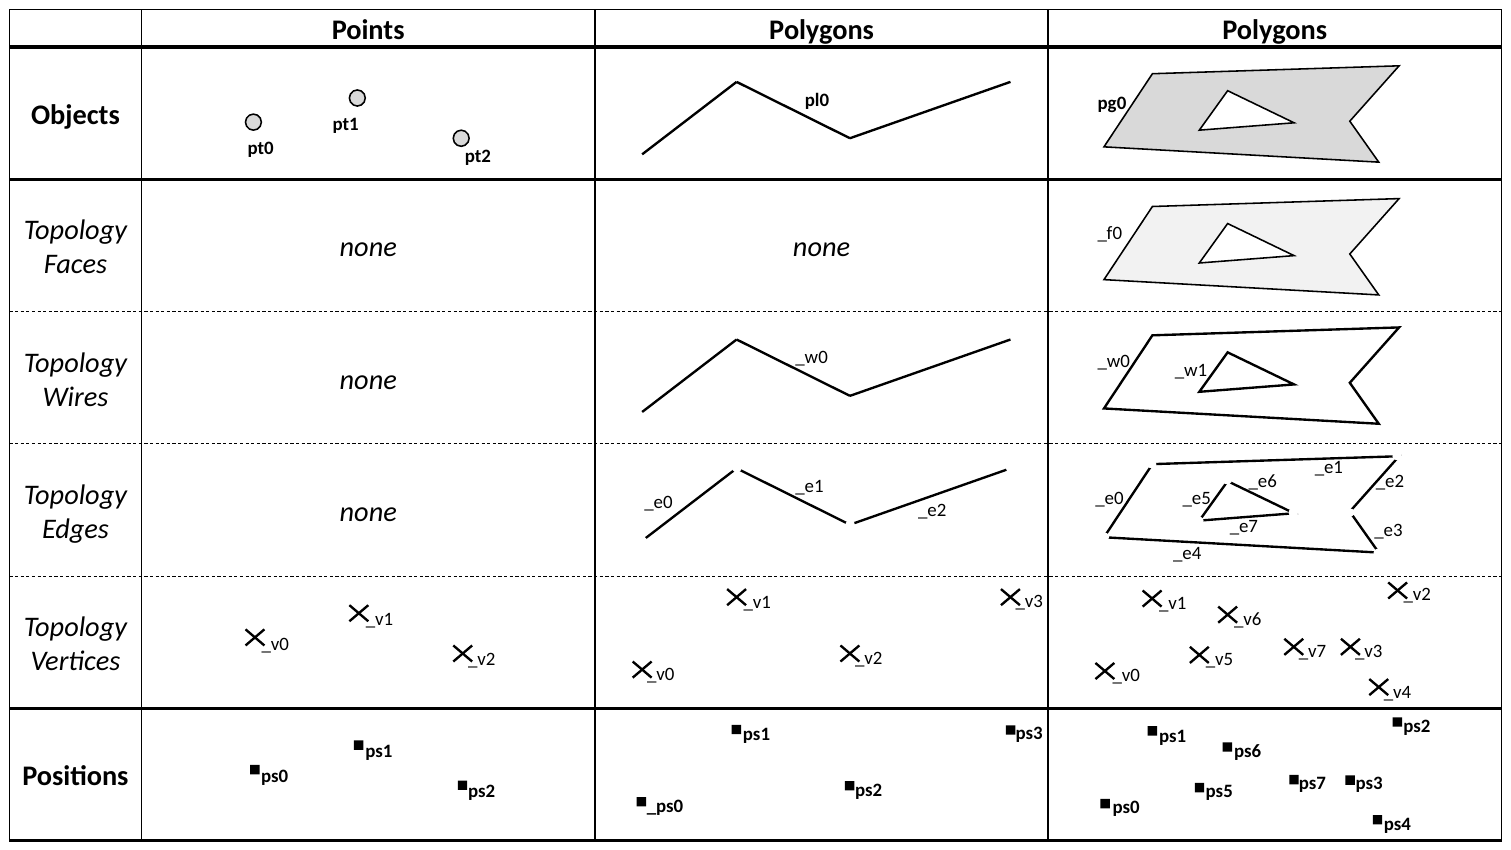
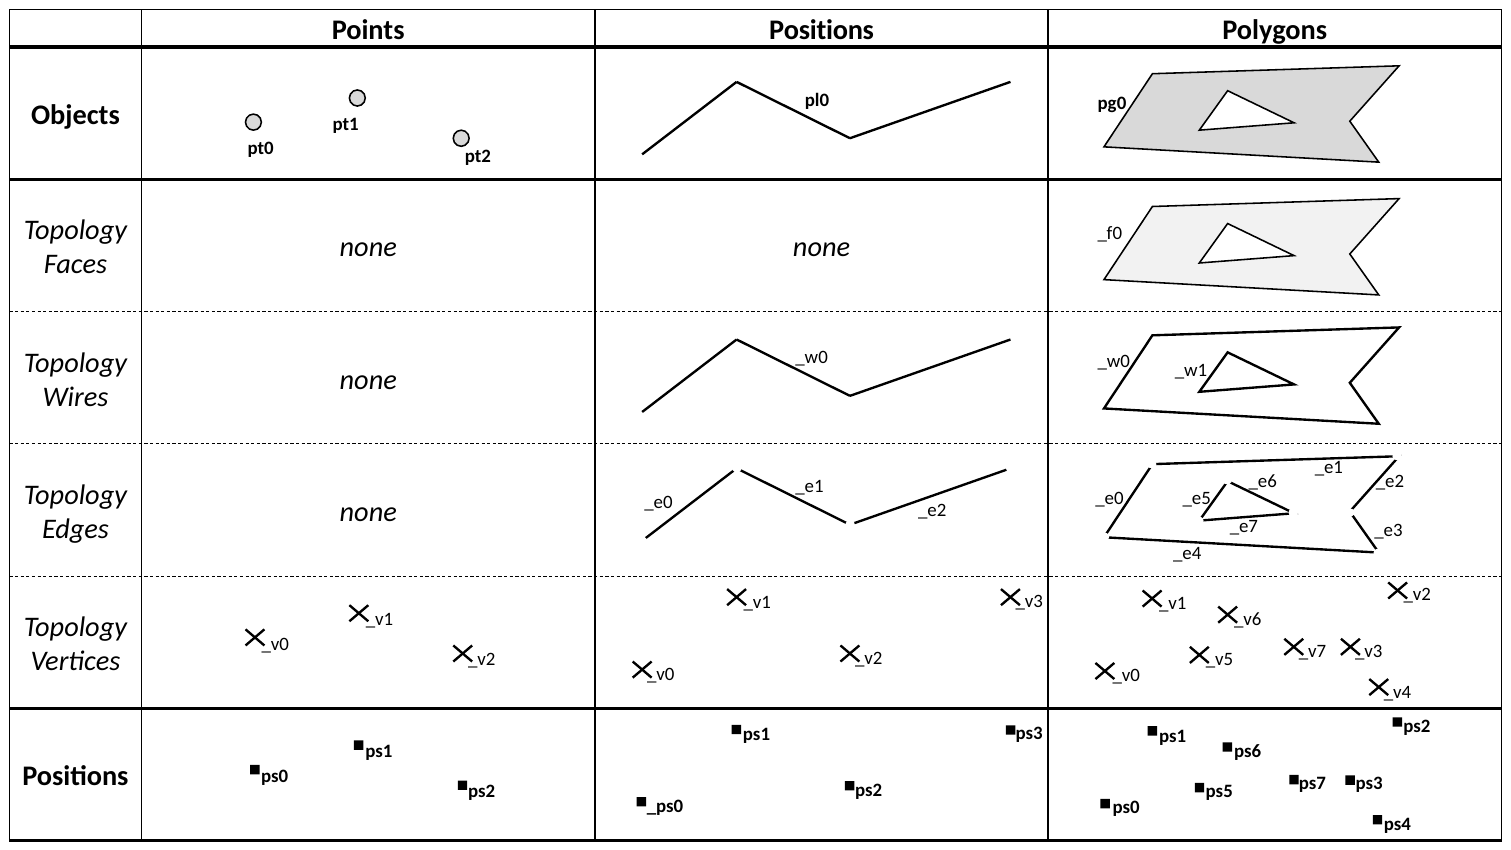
Points Polygons: Polygons -> Positions (822, 30)
